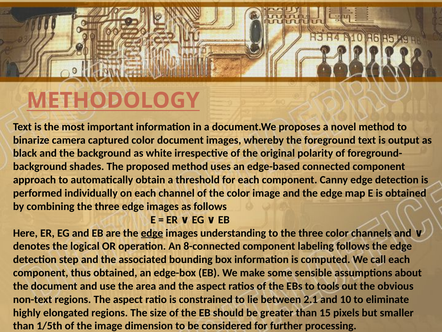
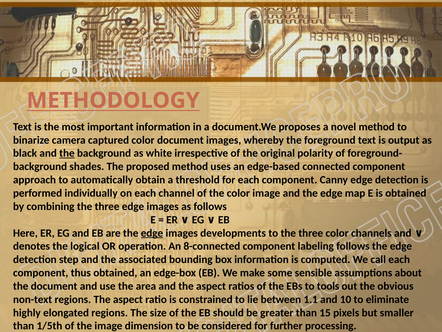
the underline: none -> present (67, 153)
understanding: understanding -> developments (233, 233)
2.1: 2.1 -> 1.1 (311, 299)
